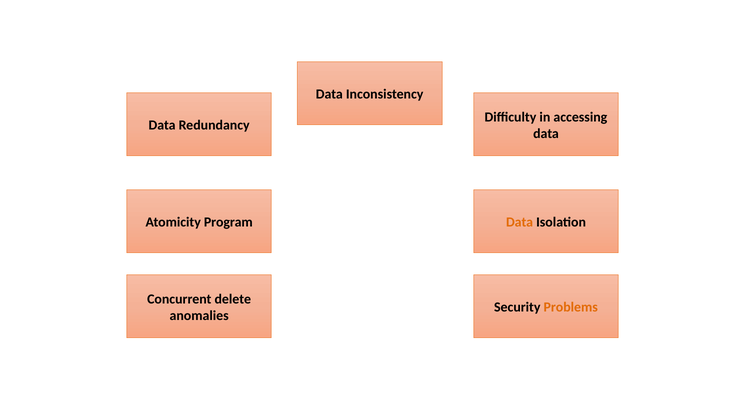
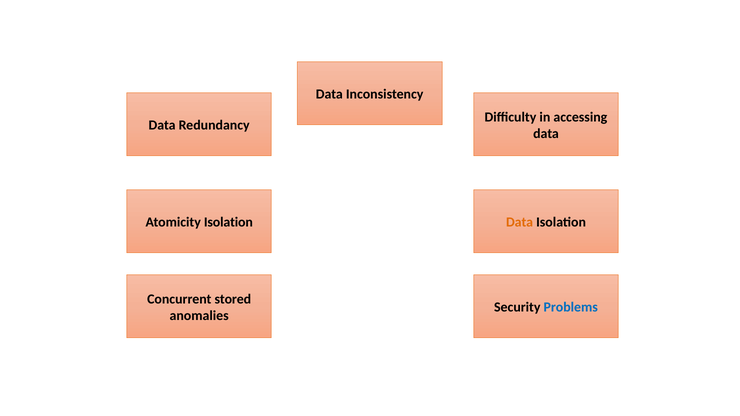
Atomicity Program: Program -> Isolation (228, 222)
delete: delete -> stored (233, 299)
Problems colour: orange -> blue (571, 307)
